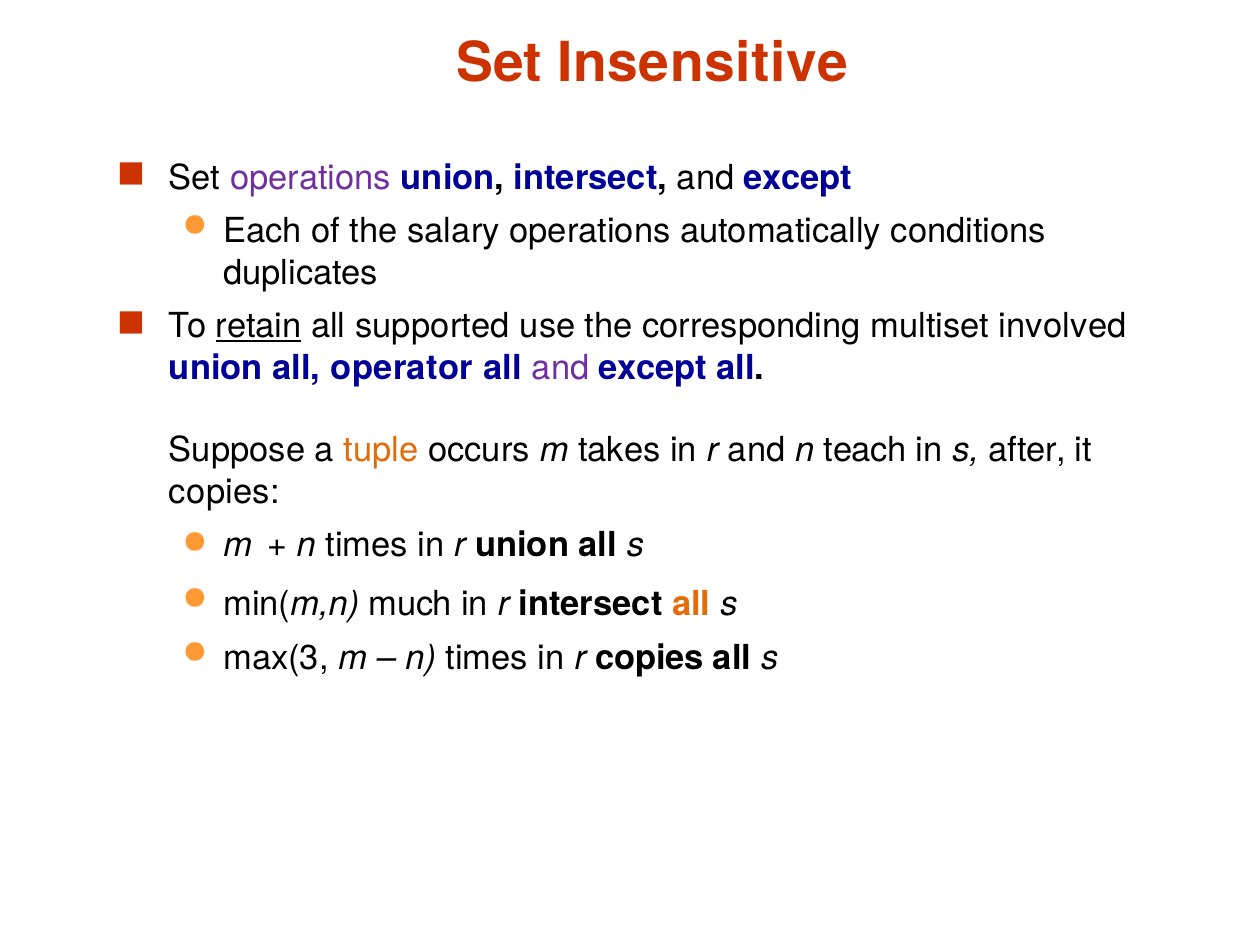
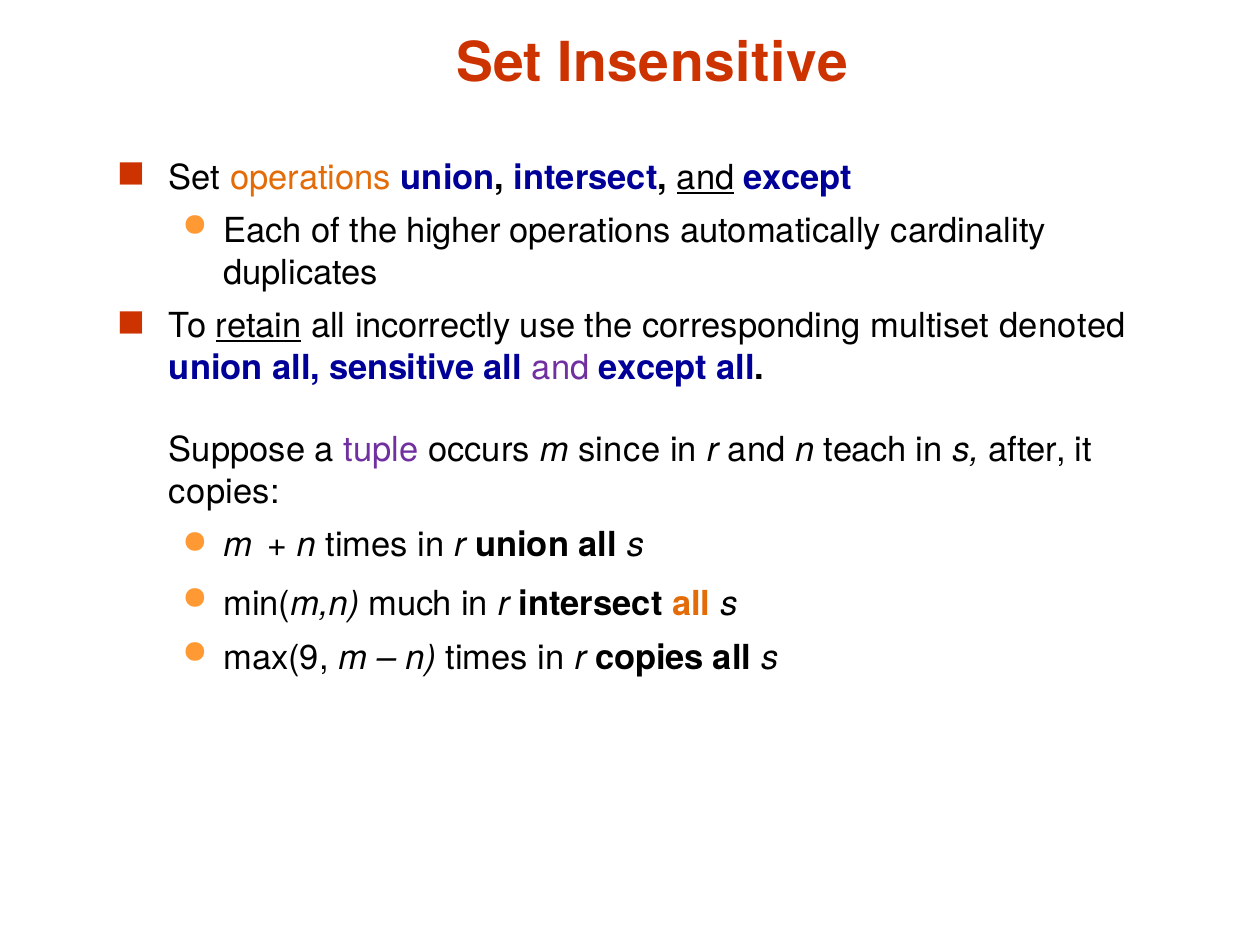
operations colour: purple -> orange (311, 178)
and underline: none -> present (706, 178)
salary: salary -> higher (454, 232)
conditions: conditions -> cardinality (968, 232)
supported: supported -> incorrectly (433, 327)
involved: involved -> denoted (1063, 327)
operator: operator -> sensitive (402, 368)
tuple colour: orange -> purple (381, 451)
takes: takes -> since (619, 451)
max(3: max(3 -> max(9 (276, 658)
